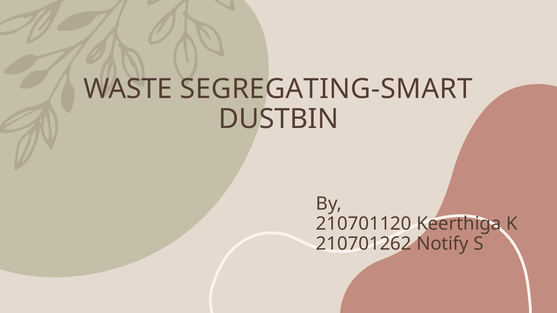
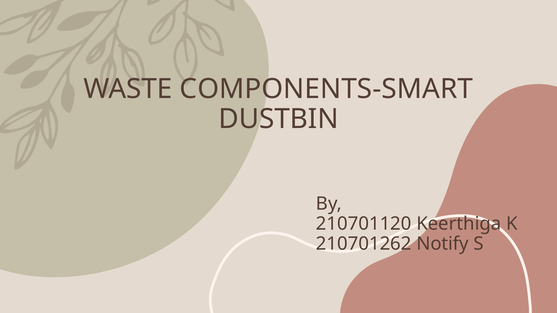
SEGREGATING-SMART: SEGREGATING-SMART -> COMPONENTS-SMART (326, 89)
